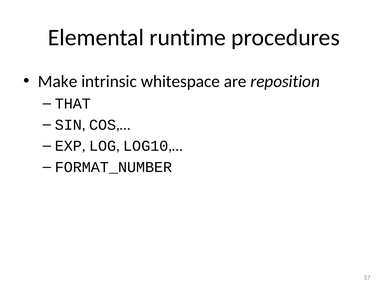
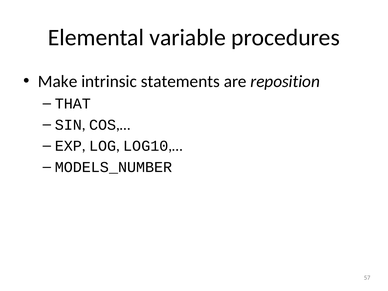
runtime: runtime -> variable (188, 38)
whitespace: whitespace -> statements (180, 81)
FORMAT_NUMBER: FORMAT_NUMBER -> MODELS_NUMBER (114, 167)
